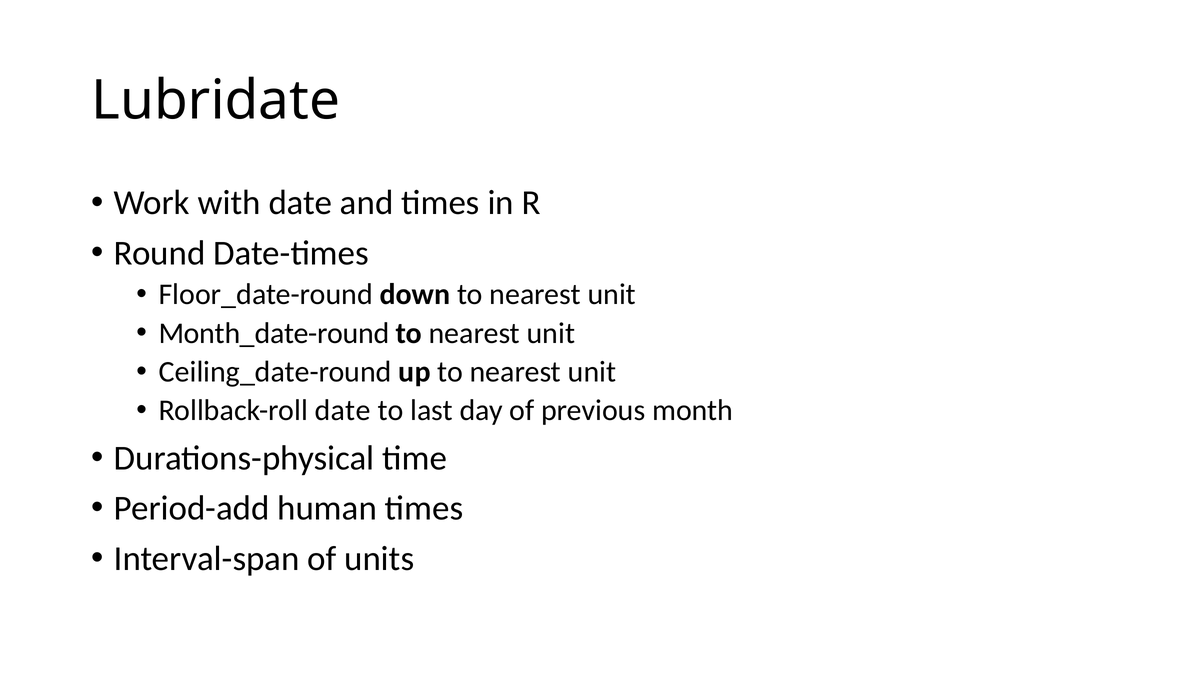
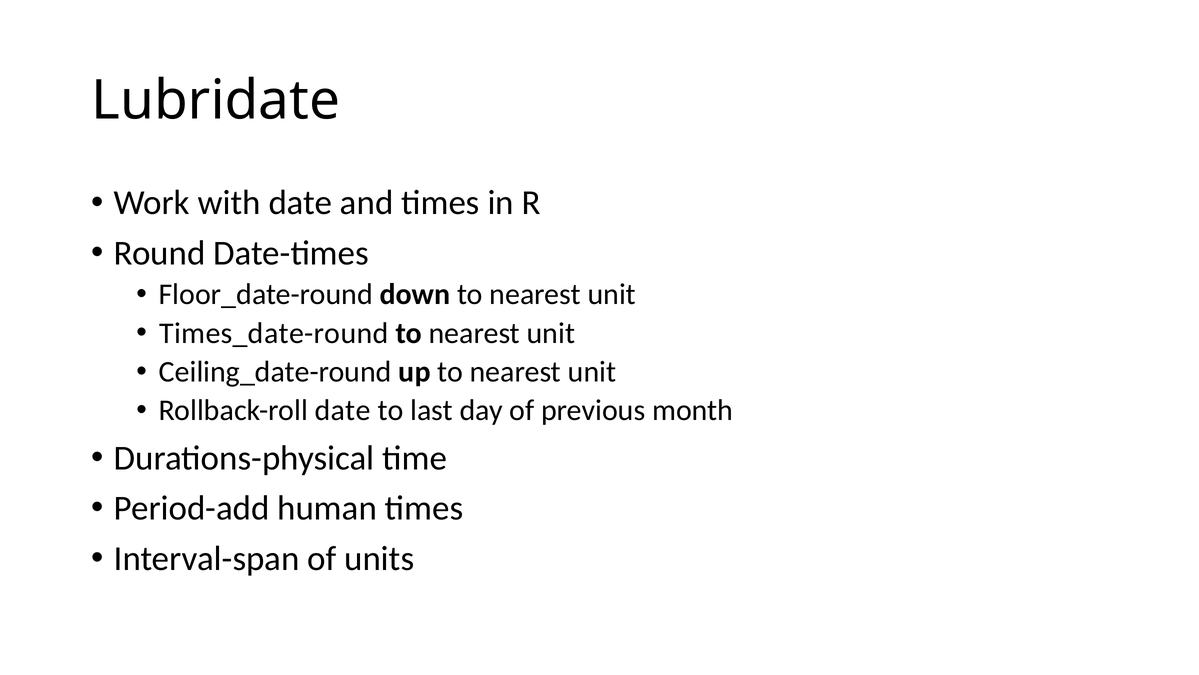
Month_date-round: Month_date-round -> Times_date-round (274, 333)
